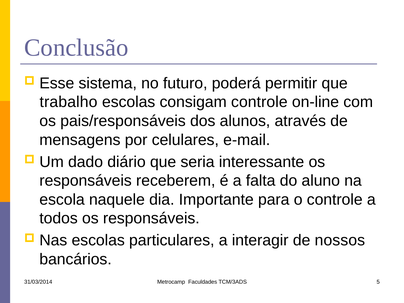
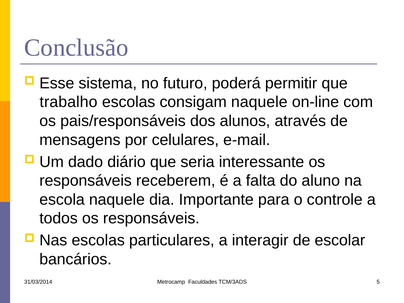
consigam controle: controle -> naquele (259, 102)
nossos: nossos -> escolar (340, 240)
